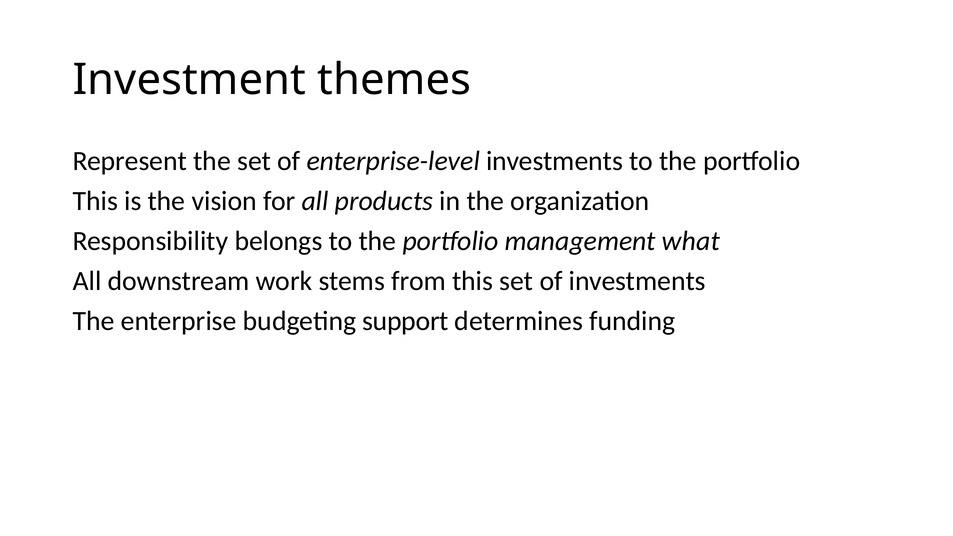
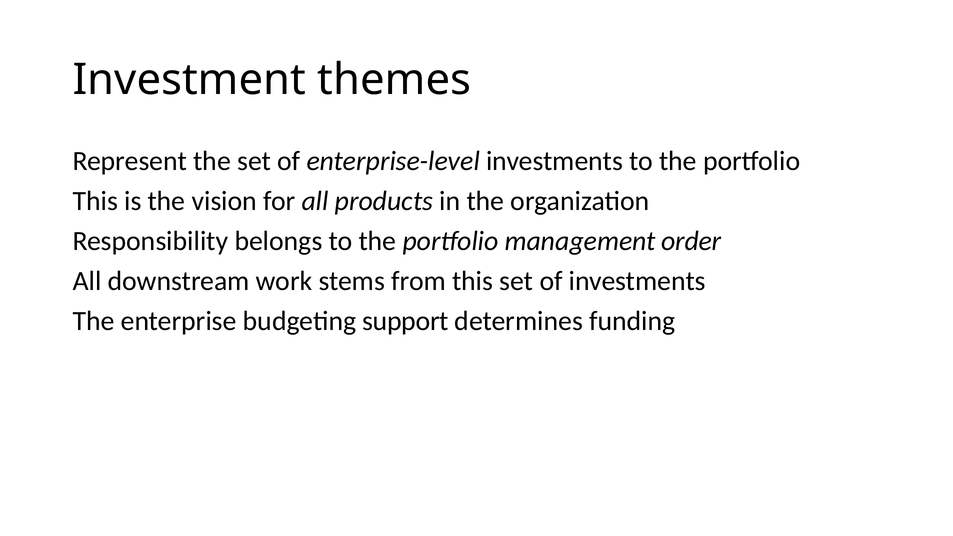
what: what -> order (691, 241)
